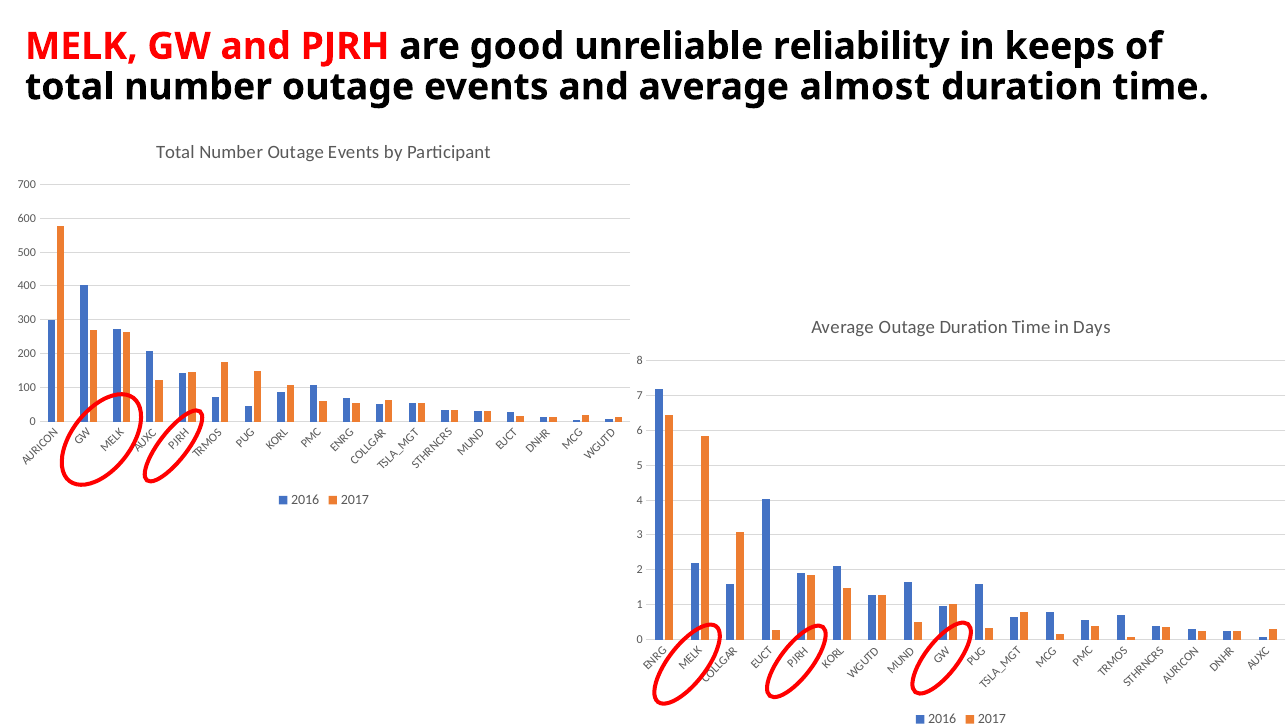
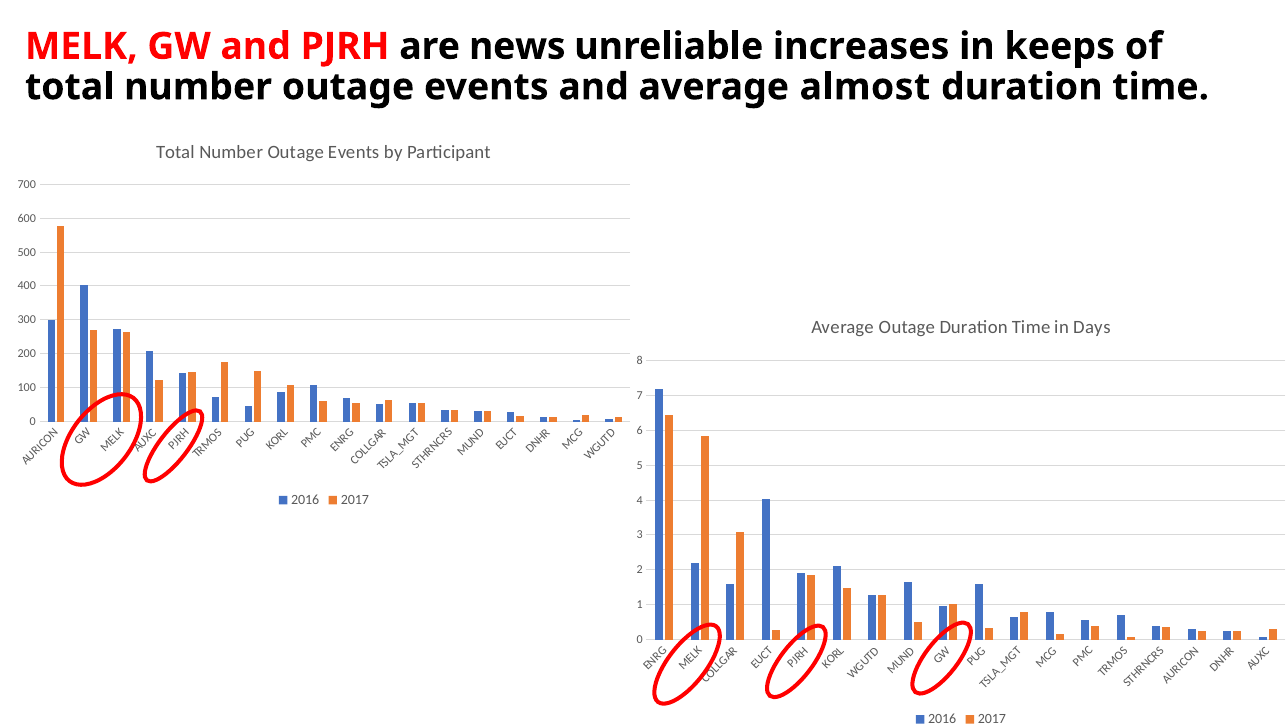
good: good -> news (517, 46)
reliability: reliability -> increases (861, 46)
